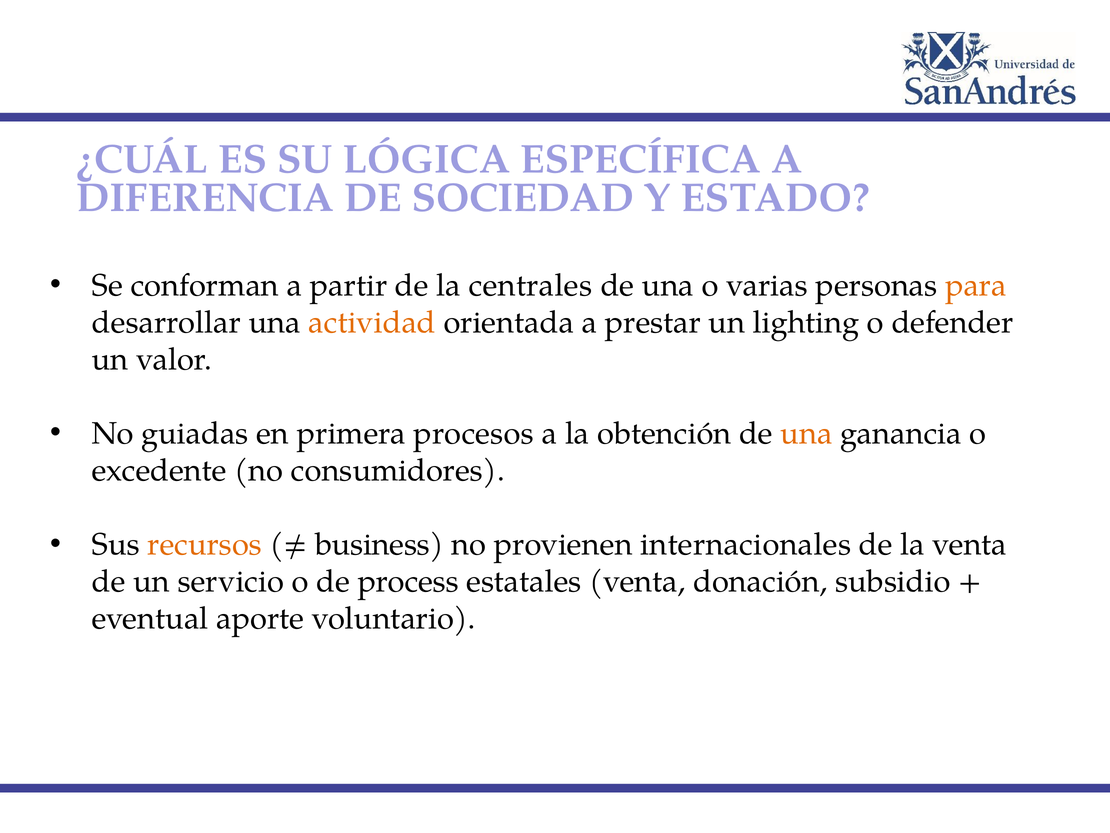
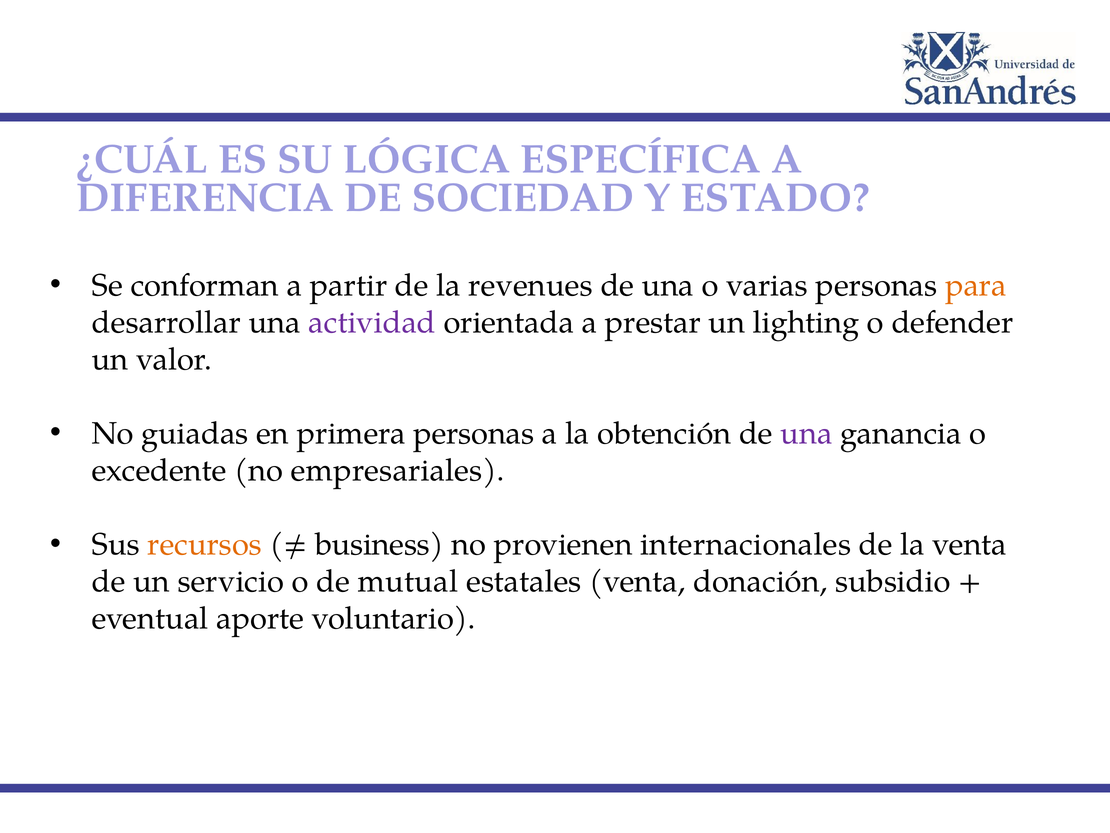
centrales: centrales -> revenues (531, 285)
actividad colour: orange -> purple (372, 322)
primera procesos: procesos -> personas (474, 433)
una colour: orange -> purple (806, 433)
consumidores: consumidores -> empresariales (398, 470)
process: process -> mutual (408, 581)
